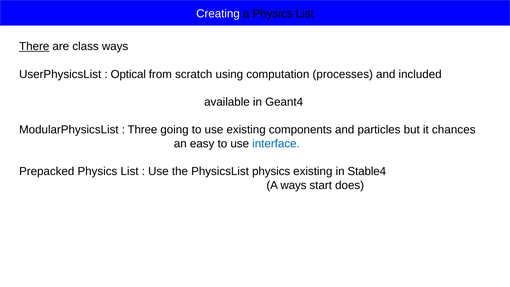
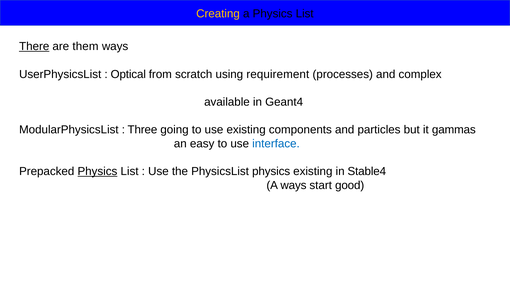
Creating colour: white -> yellow (218, 14)
class: class -> them (85, 46)
computation: computation -> requirement (278, 74)
included: included -> complex (420, 74)
chances: chances -> gammas (454, 130)
Physics underline: none -> present (97, 171)
does: does -> good (350, 185)
